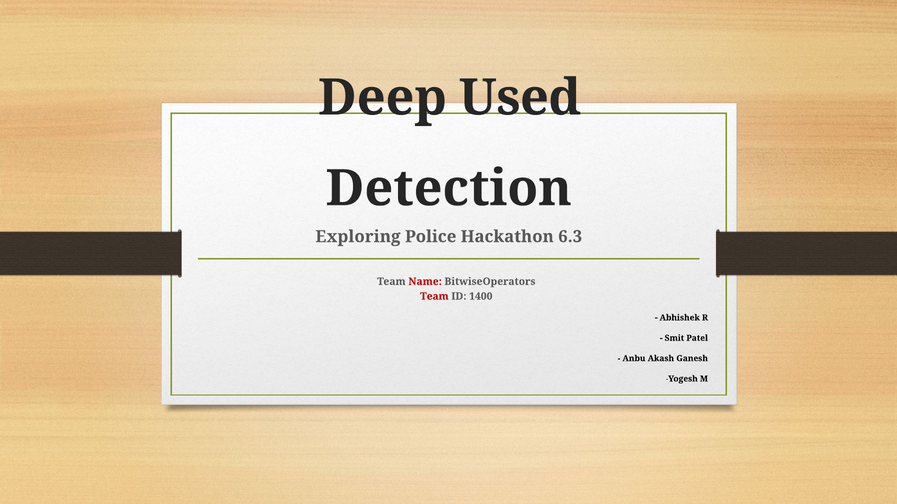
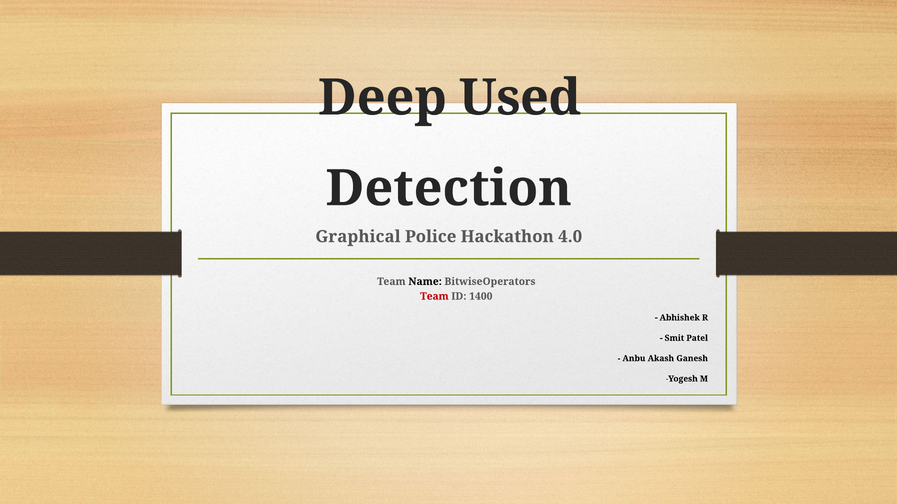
Exploring: Exploring -> Graphical (358, 237)
6.3: 6.3 -> 4.0 (570, 237)
Name colour: red -> black (425, 282)
